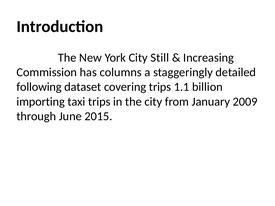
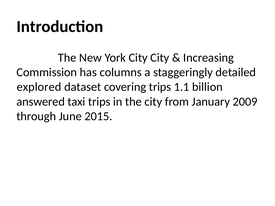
City Still: Still -> City (160, 58)
following: following -> explored (39, 87)
importing: importing -> answered (41, 102)
